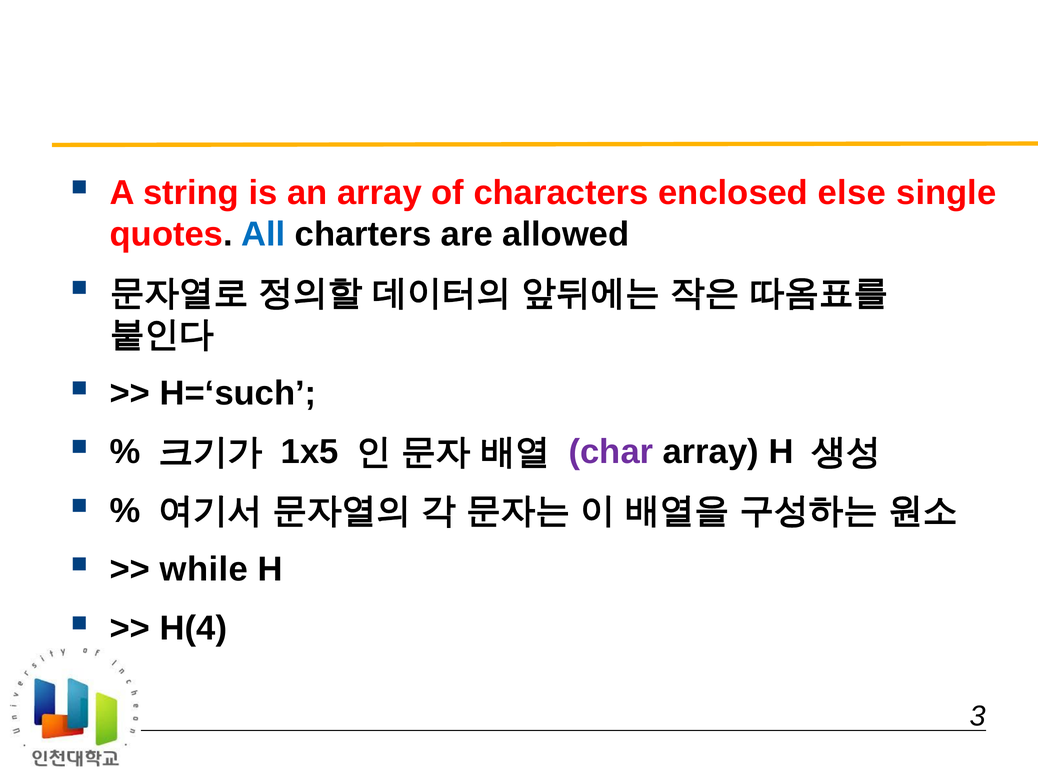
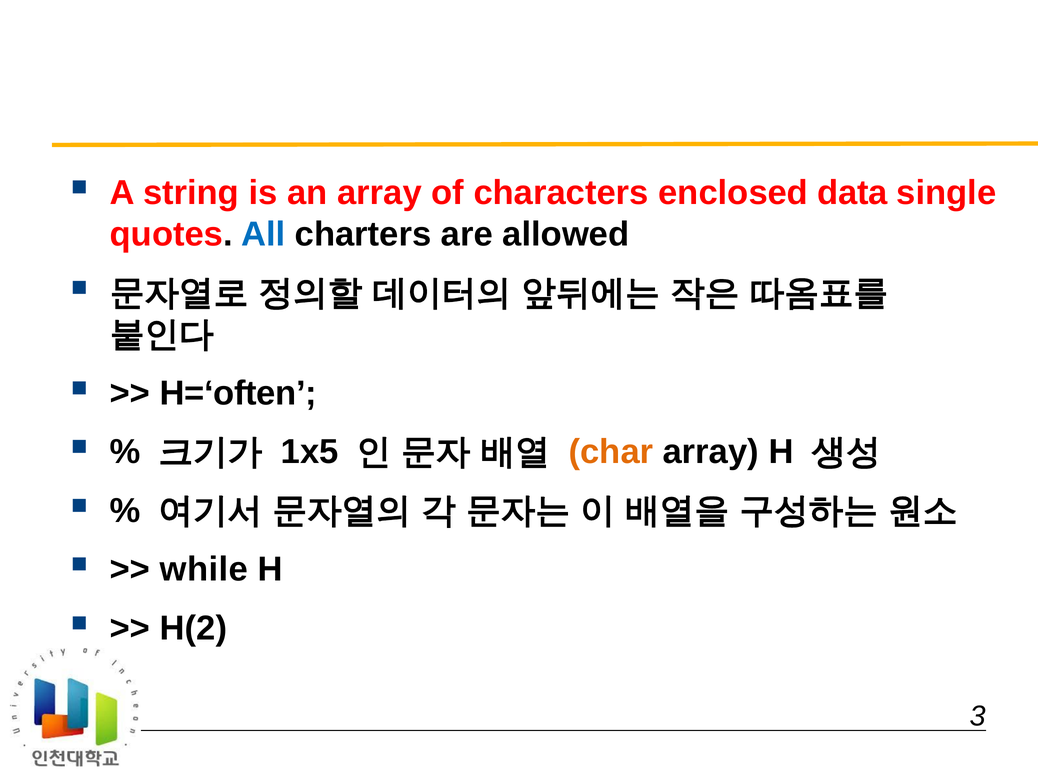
else: else -> data (852, 193)
H=‘such: H=‘such -> H=‘often (238, 393)
char colour: purple -> orange (611, 452)
H(4: H(4 -> H(2 (193, 629)
